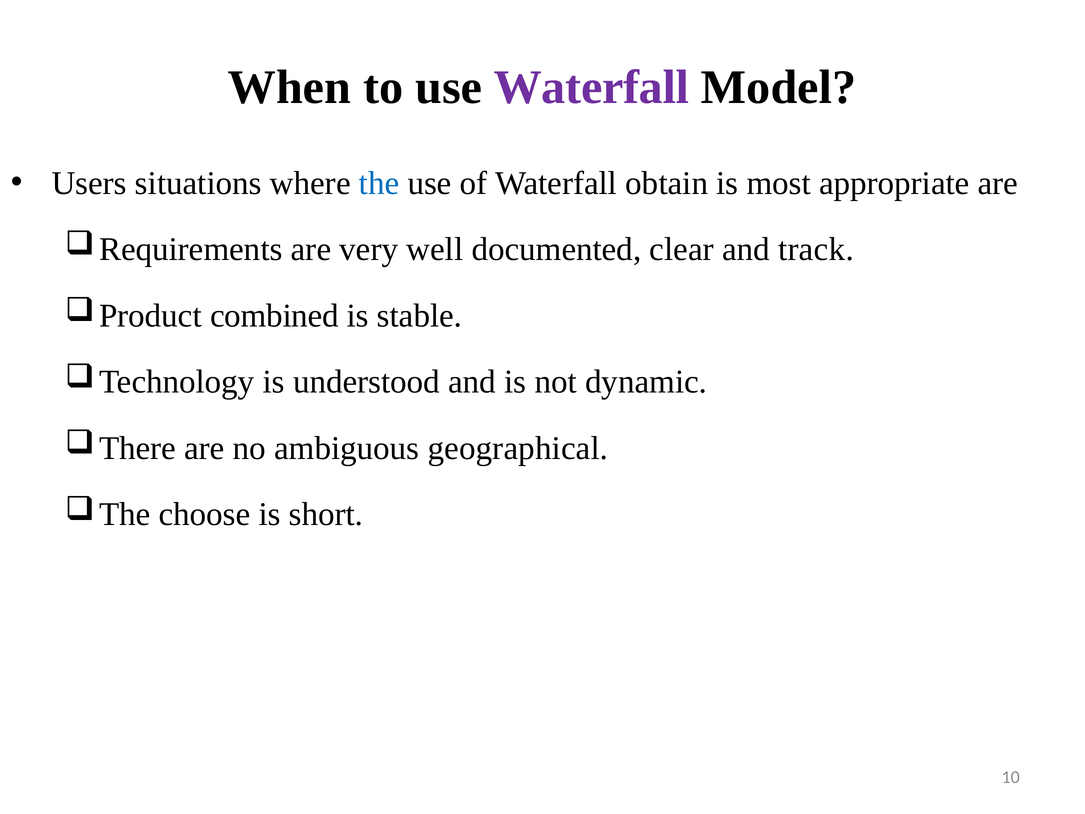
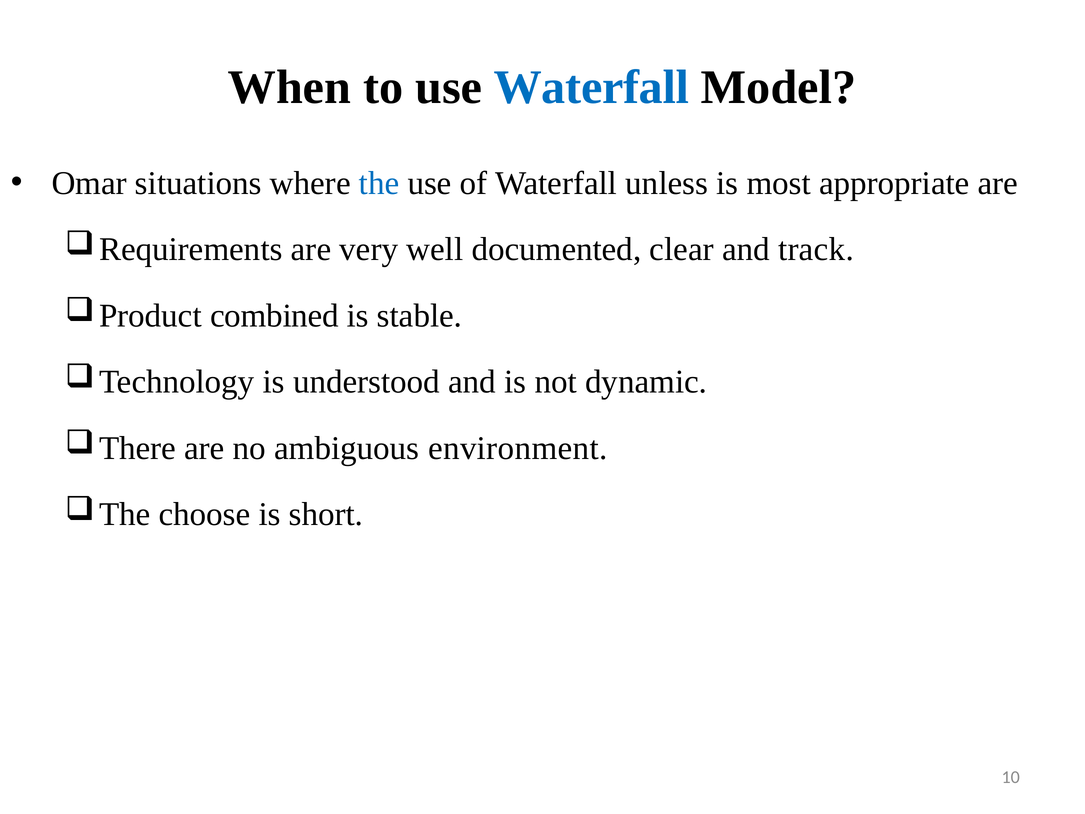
Waterfall colour: purple -> blue (591, 87)
Users: Users -> Omar (89, 183)
obtain: obtain -> unless (667, 183)
geographical: geographical -> environment (518, 448)
